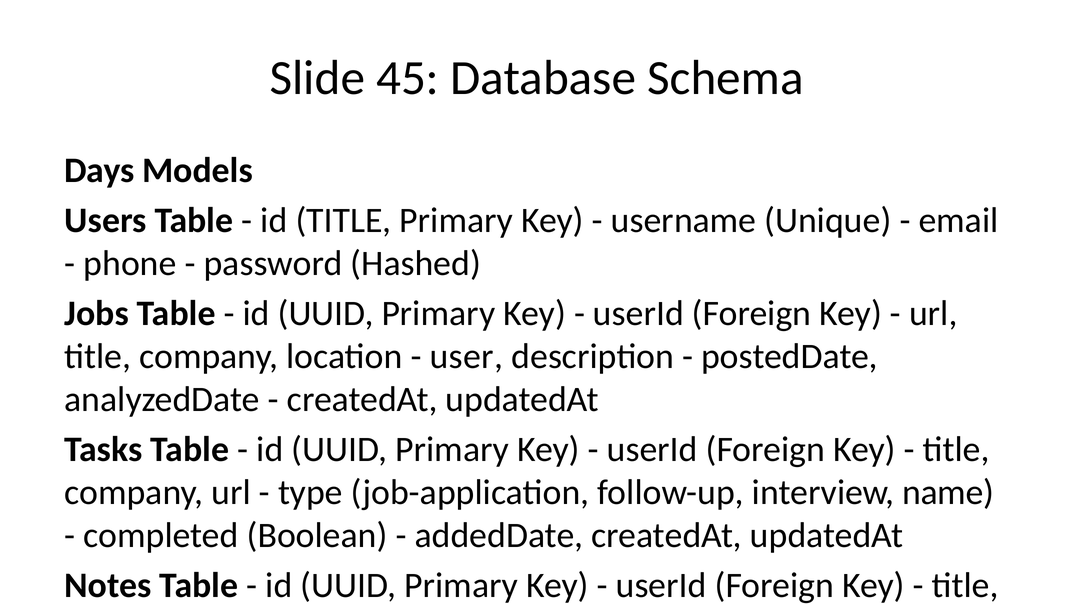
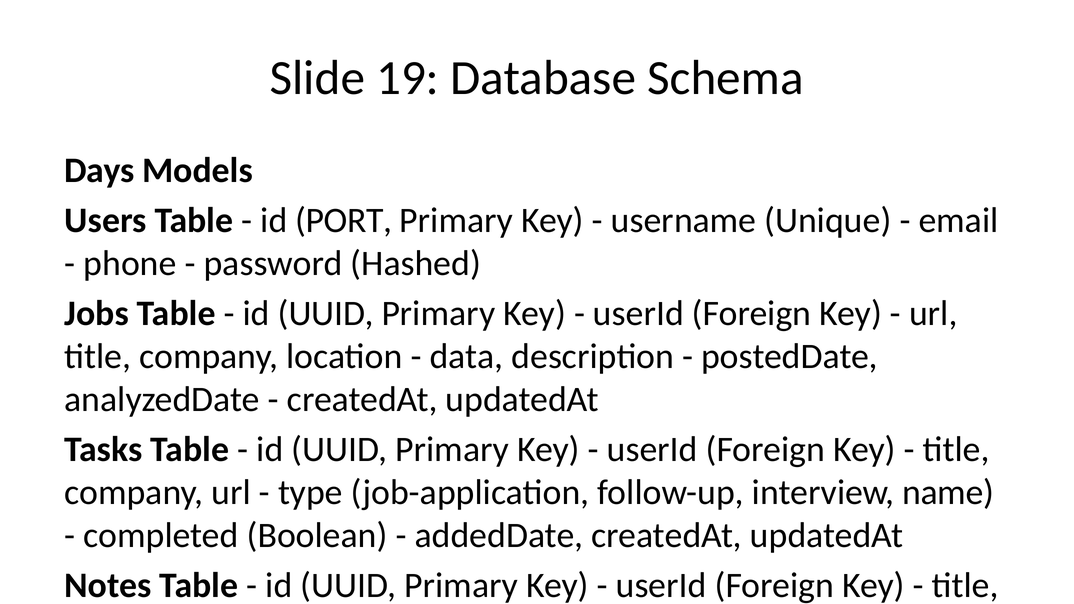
45: 45 -> 19 (408, 78)
id TITLE: TITLE -> PORT (344, 220)
user: user -> data (467, 356)
